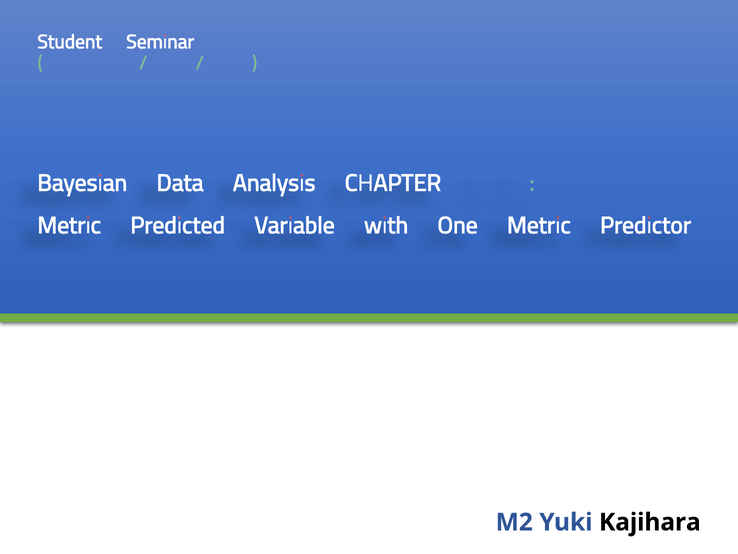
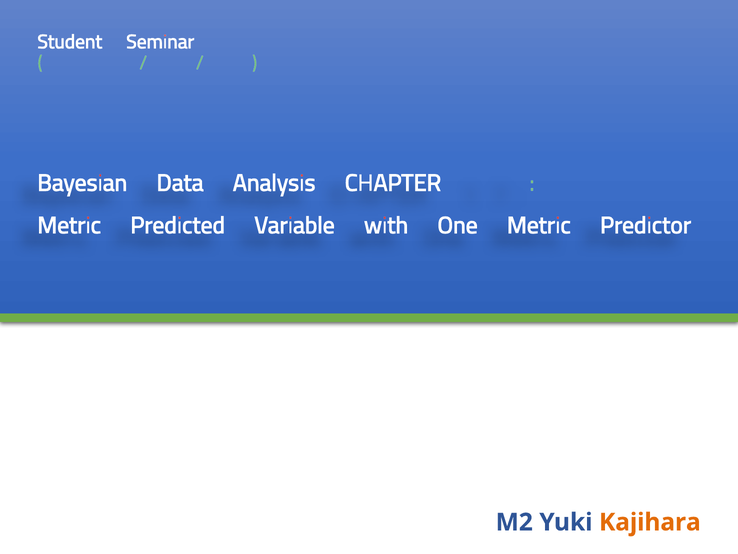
Kajihara colour: black -> orange (650, 522)
